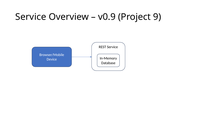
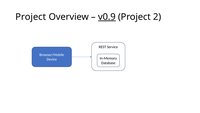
Service: Service -> Project (31, 17)
v0.9 underline: none -> present (107, 17)
9: 9 -> 2 (157, 17)
